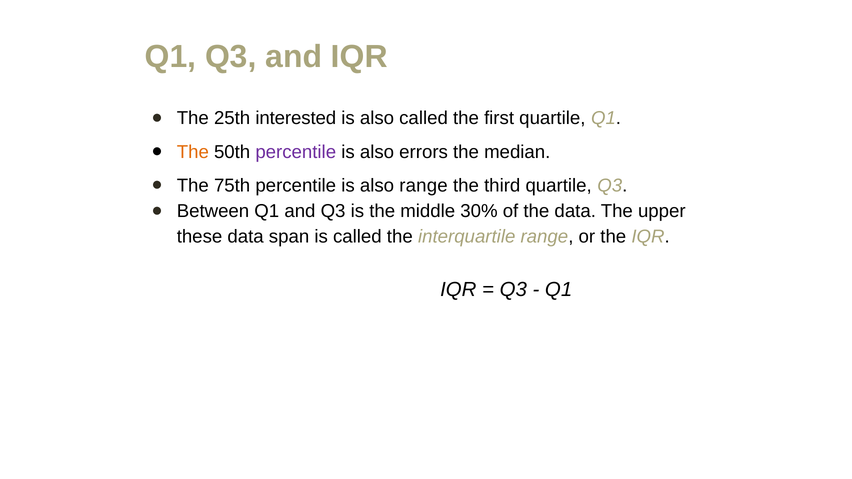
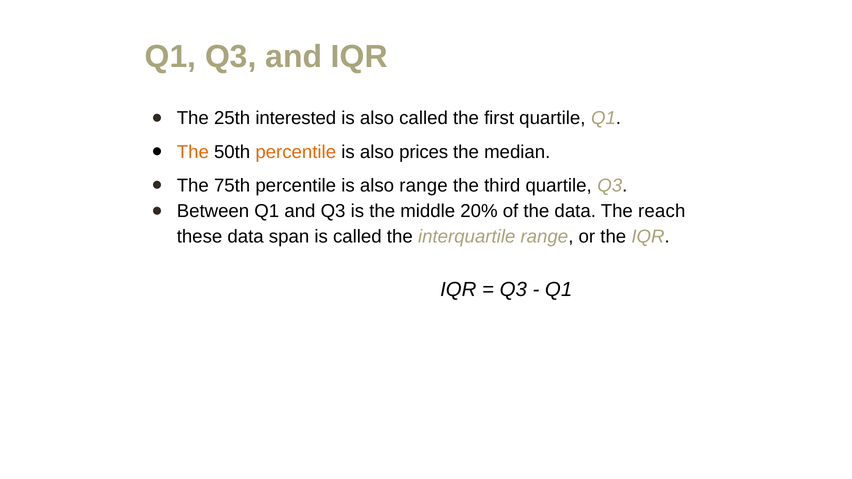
percentile colour: purple -> orange (296, 152)
errors: errors -> prices (424, 152)
30%: 30% -> 20% (479, 211)
upper: upper -> reach (662, 211)
